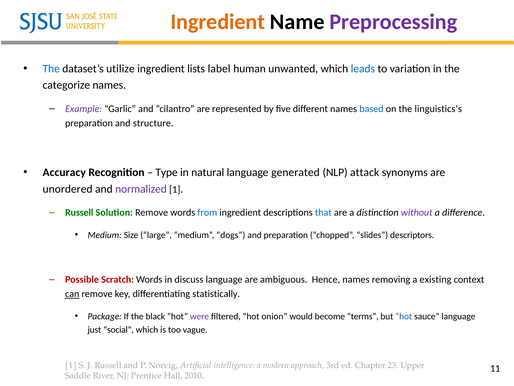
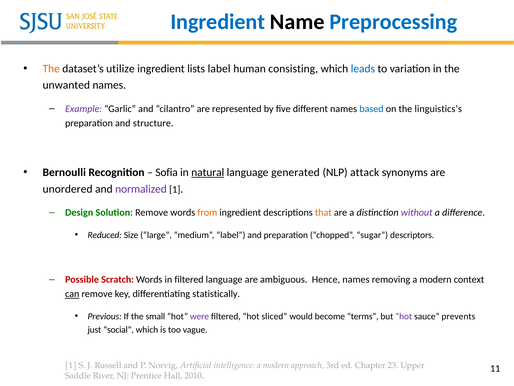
Ingredient colour: orange -> blue (218, 22)
Preprocessing colour: purple -> blue (393, 22)
The colour: blue -> orange (51, 69)
unwanted: unwanted -> consisting (293, 69)
categorize: categorize -> unwanted (66, 85)
Accuracy: Accuracy -> Bernoulli (64, 172)
Type: Type -> Sofia (167, 172)
natural underline: none -> present (208, 172)
Russell: Russell -> Design (79, 212)
from colour: blue -> orange (207, 212)
that colour: blue -> orange (323, 212)
Medium: Medium -> Reduced (105, 235)
medium dogs: dogs -> label (231, 235)
slides: slides -> sugar (372, 235)
in discuss: discuss -> filtered (189, 279)
removing a existing: existing -> modern (436, 279)
Package: Package -> Previous (105, 316)
black: black -> small (155, 316)
onion: onion -> sliced (274, 316)
hot colour: blue -> purple (404, 316)
sauce language: language -> prevents (458, 316)
